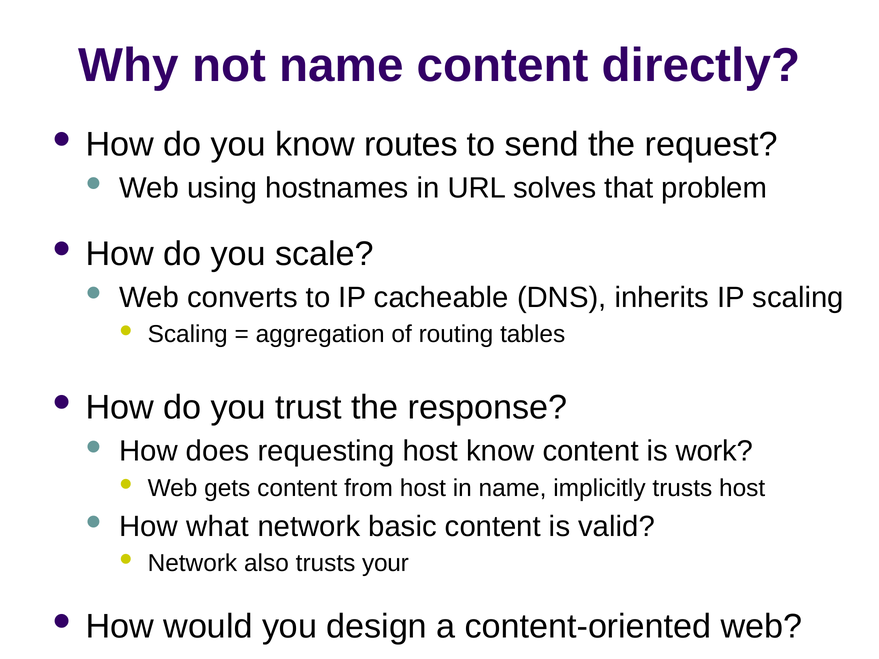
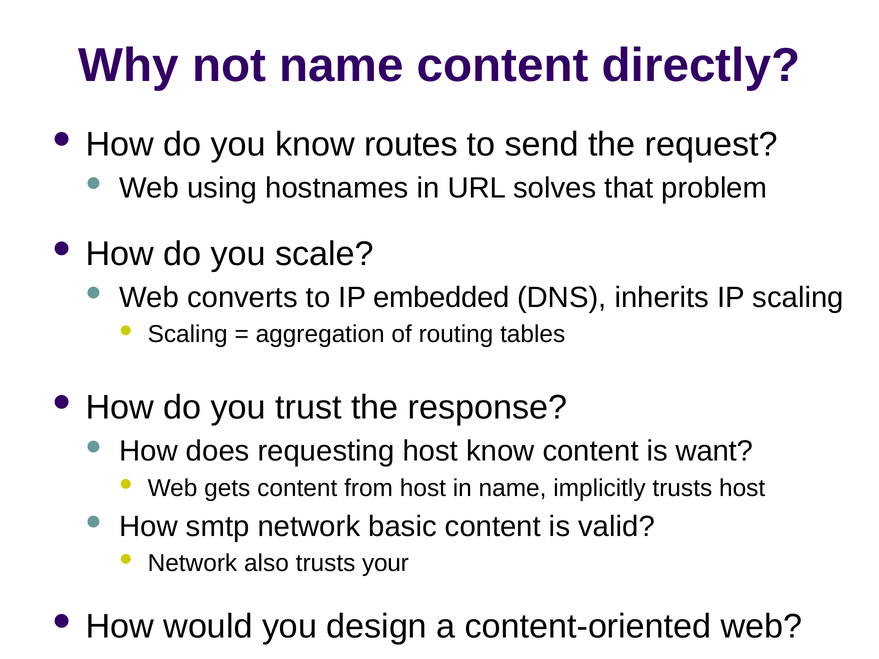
cacheable: cacheable -> embedded (441, 298)
work: work -> want (714, 451)
what: what -> smtp (218, 527)
